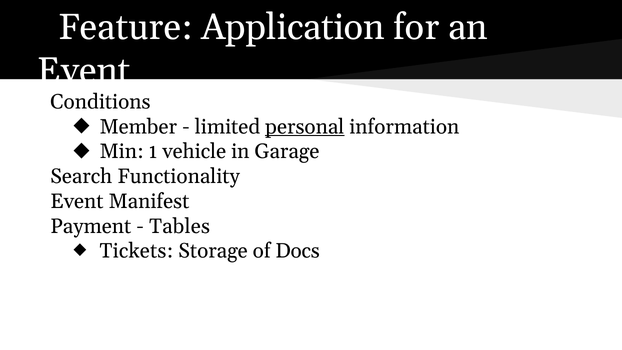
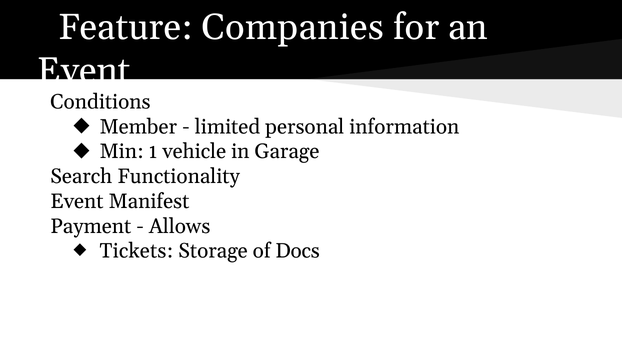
Application: Application -> Companies (293, 27)
personal underline: present -> none (305, 127)
Tables: Tables -> Allows (180, 226)
